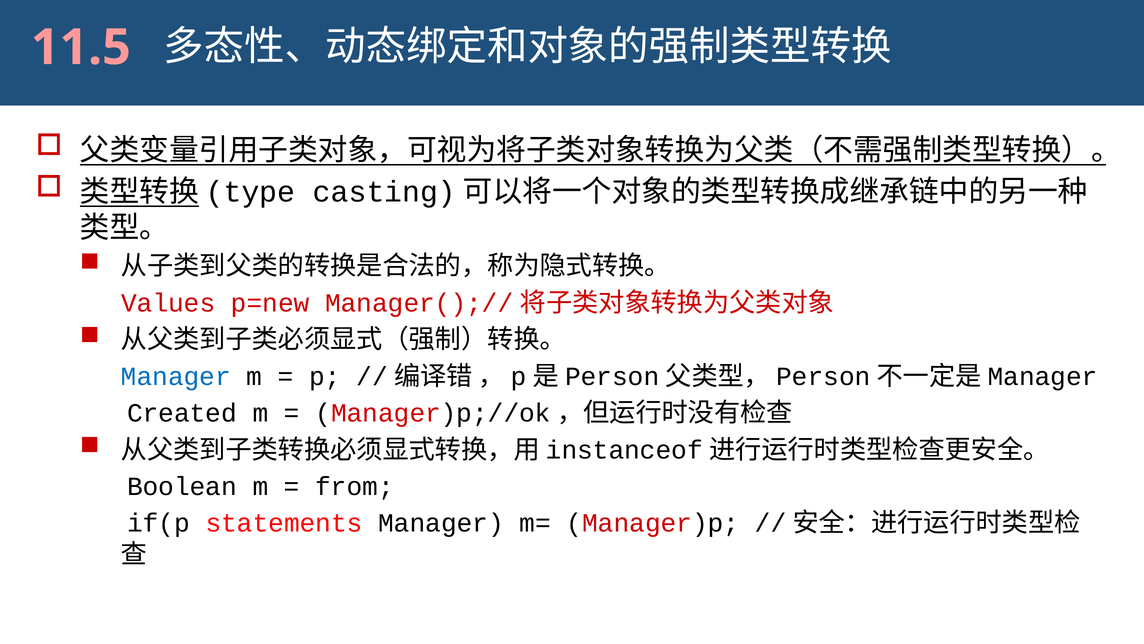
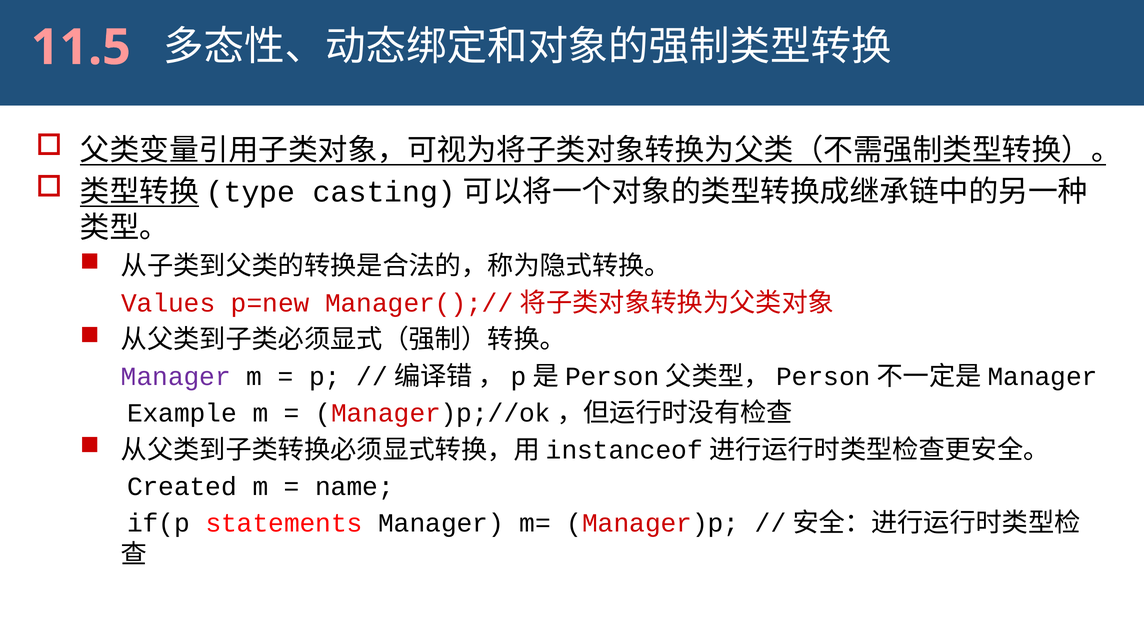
Manager colour: blue -> purple (176, 376)
Created: Created -> Example (182, 413)
Boolean: Boolean -> Created (182, 486)
from: from -> name (355, 486)
